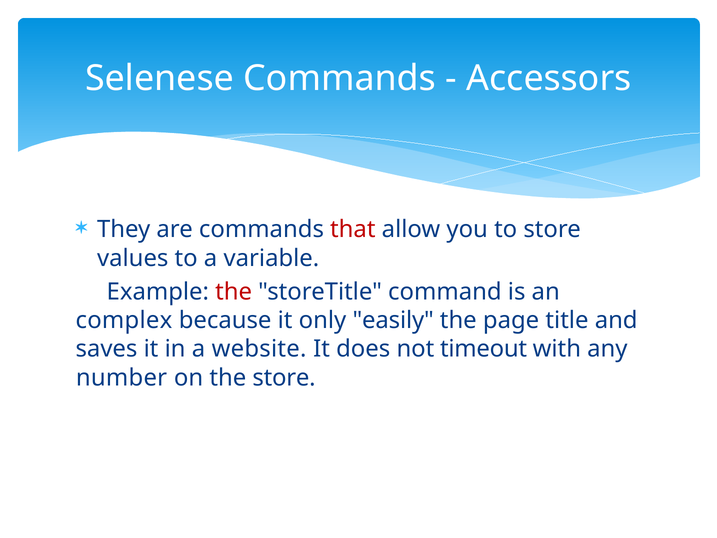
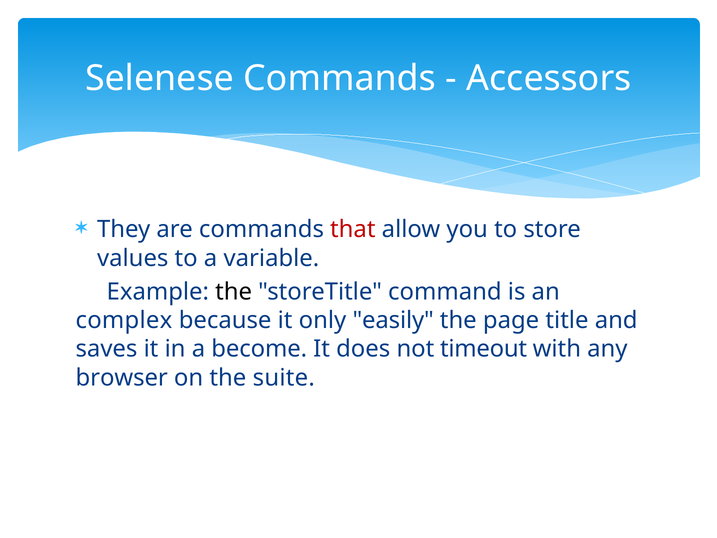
the colour: red -> black (234, 292)
website: website -> become (259, 349)
number: number -> browser (122, 378)
the store: store -> suite (284, 378)
